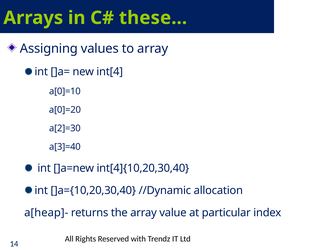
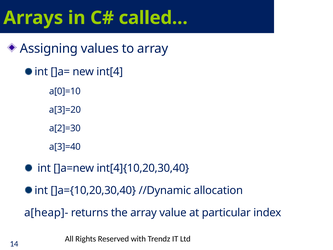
these…: these… -> called… (153, 18)
a[0]=20: a[0]=20 -> a[3]=20 (65, 110)
